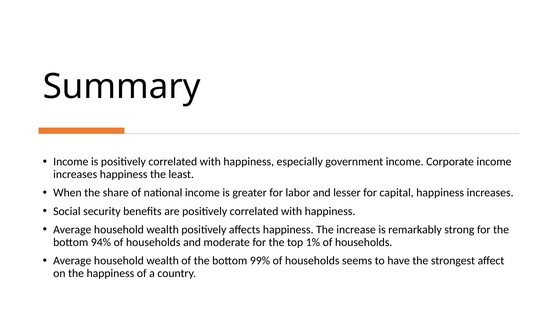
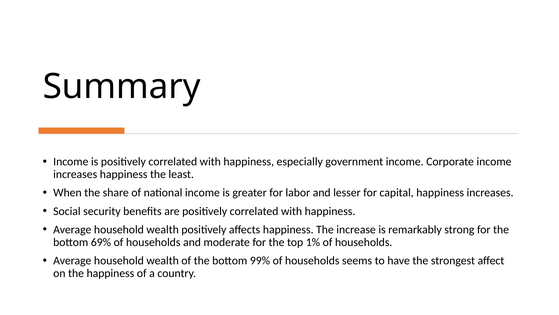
94%: 94% -> 69% (101, 242)
